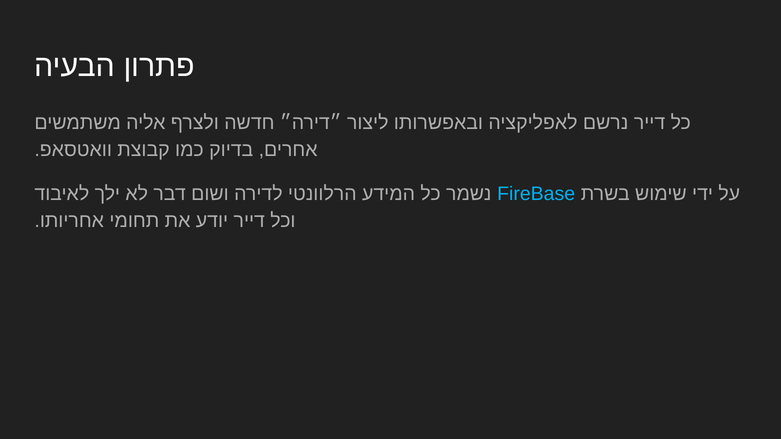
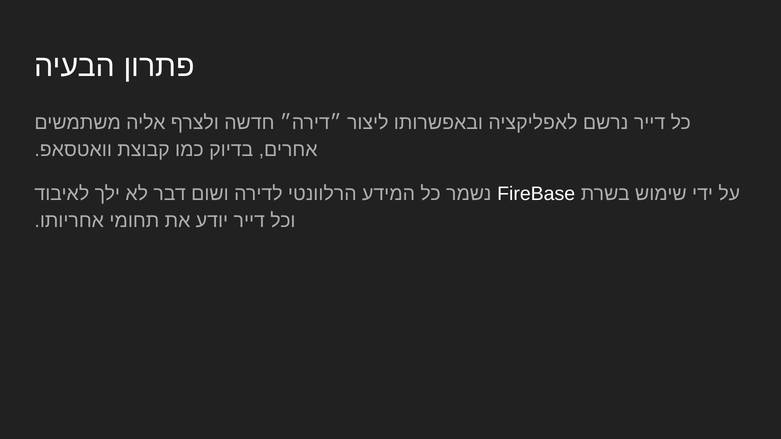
FireBase colour: light blue -> white (536, 194)
